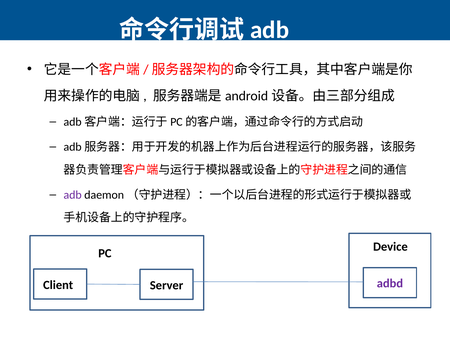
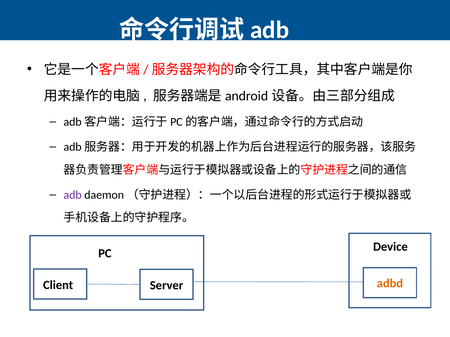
adbd colour: purple -> orange (390, 284)
